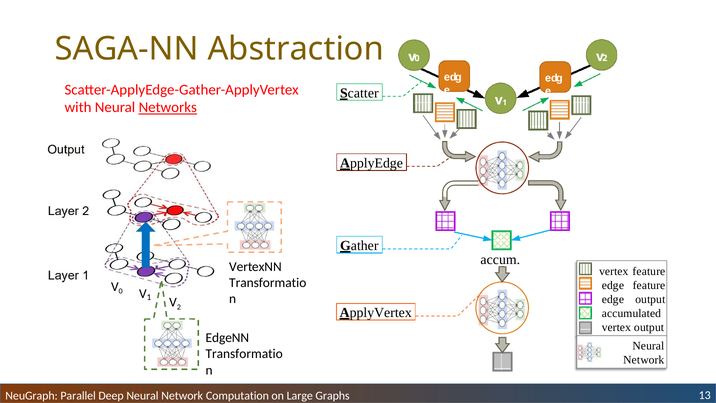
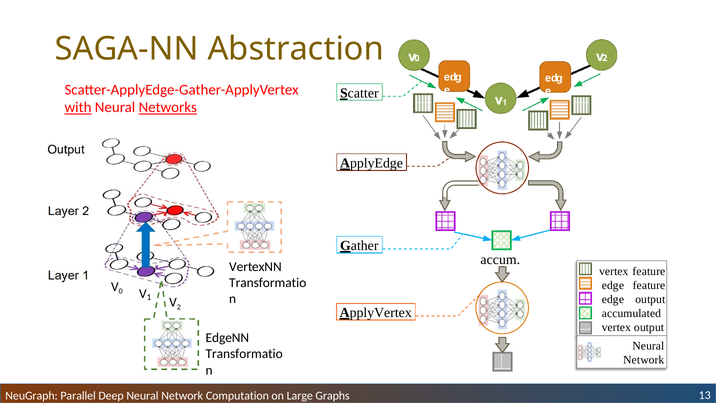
with underline: none -> present (78, 107)
